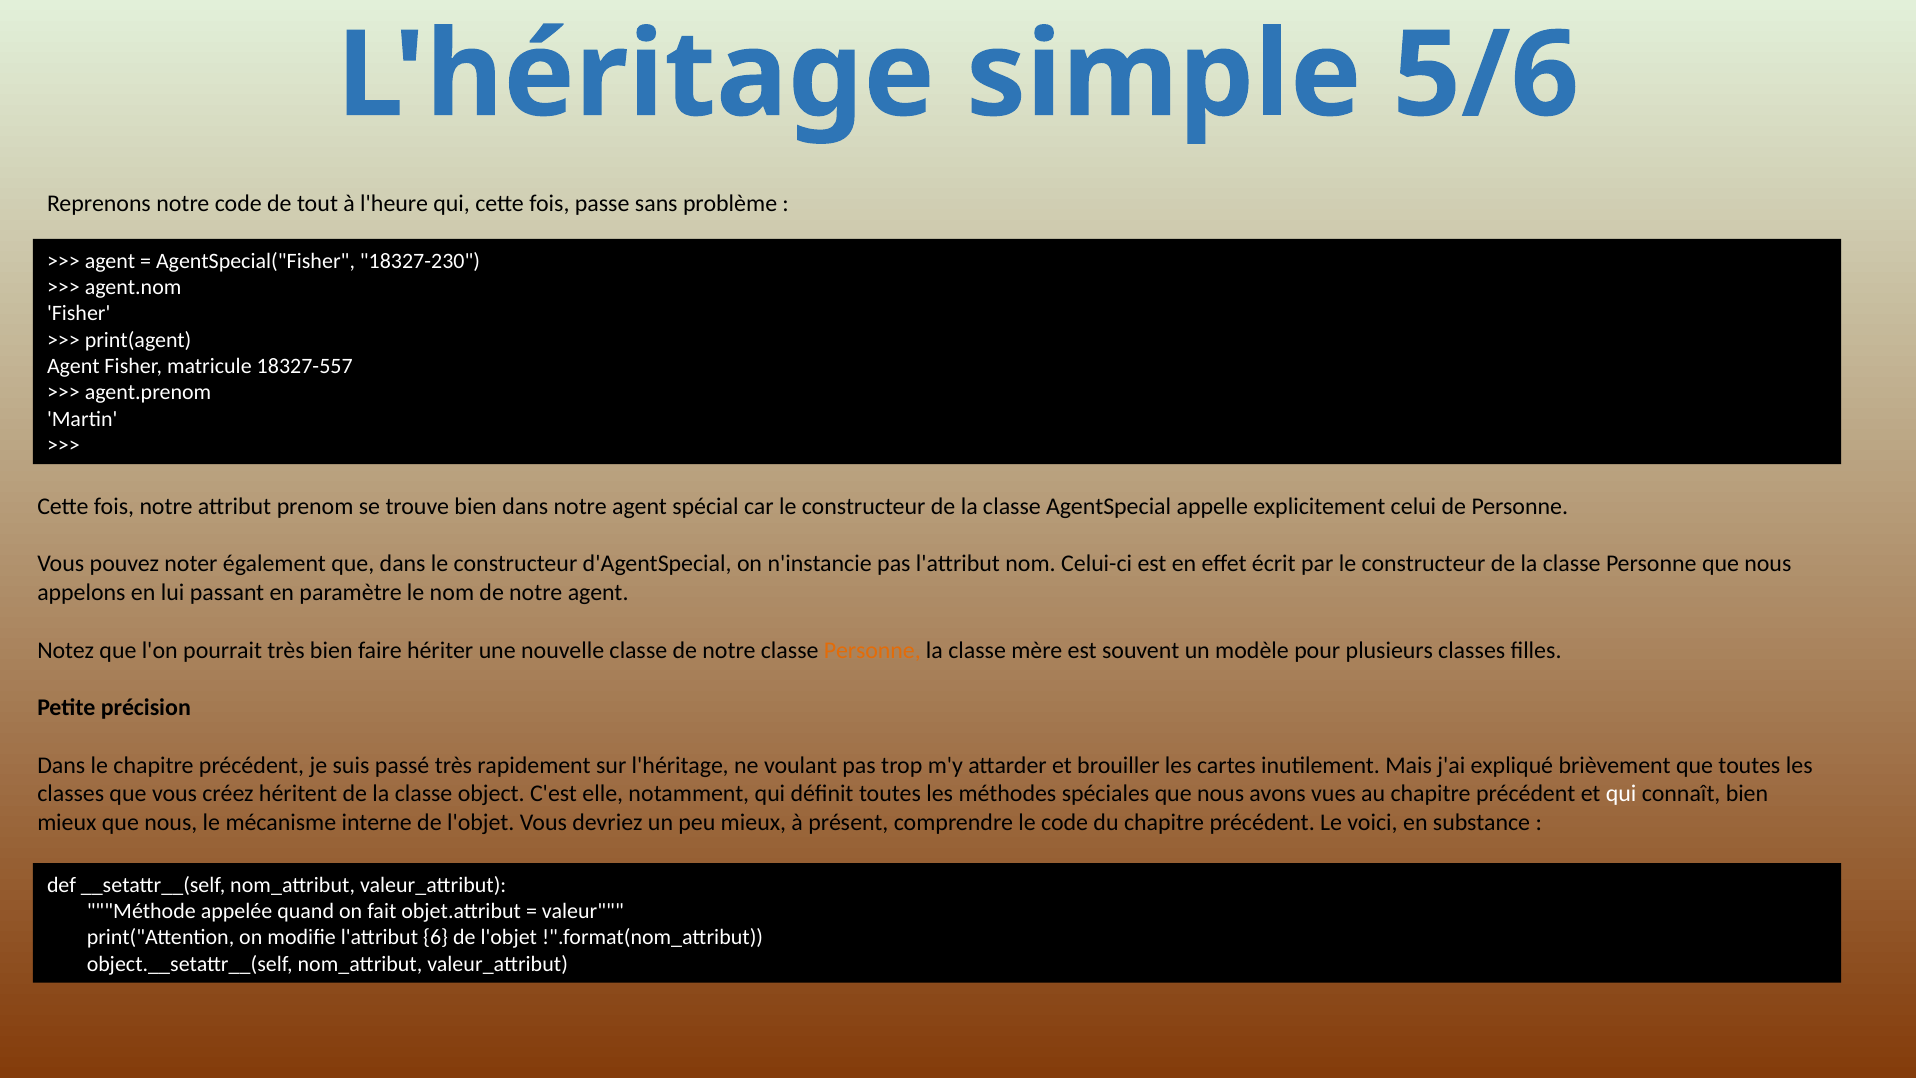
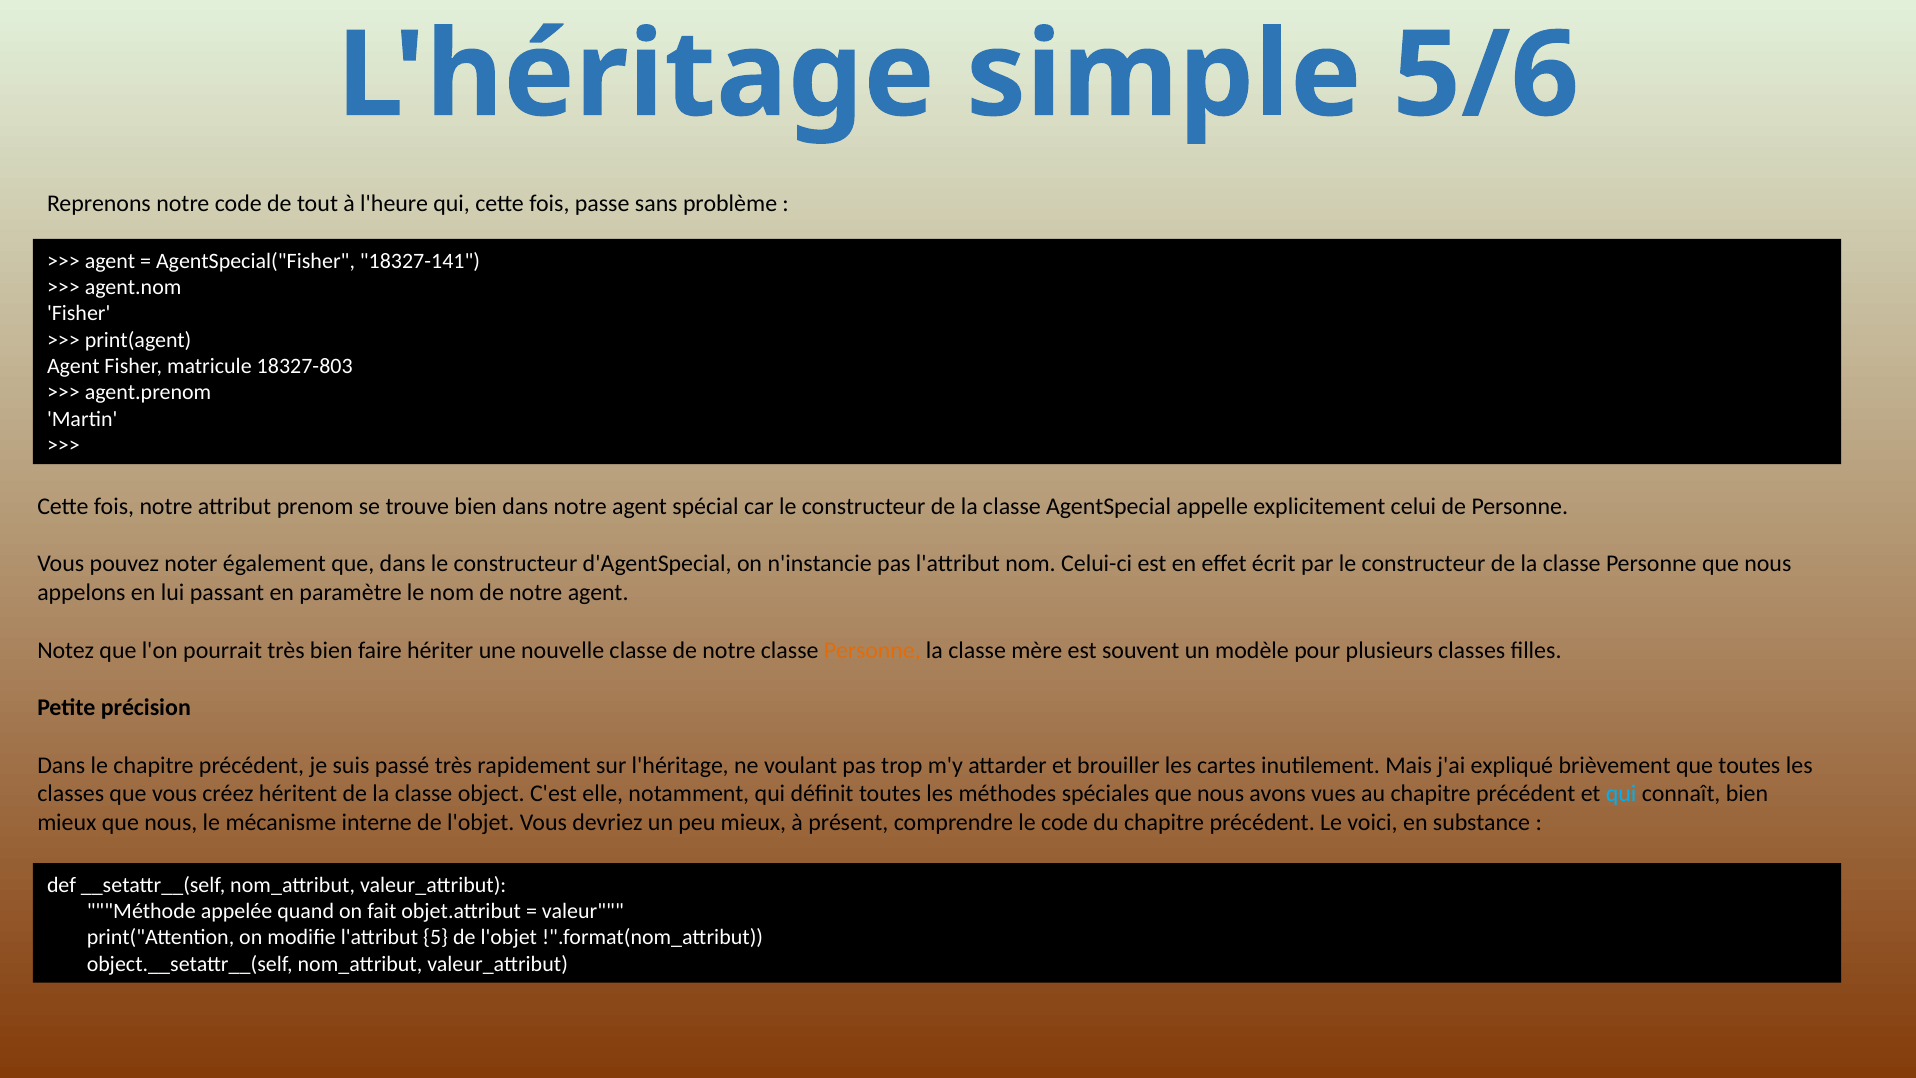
18327-230: 18327-230 -> 18327-141 (420, 261)
18327-557: 18327-557 -> 18327-803 (305, 366)
qui colour: white -> light blue (1621, 794)
6: 6 -> 5 (436, 937)
